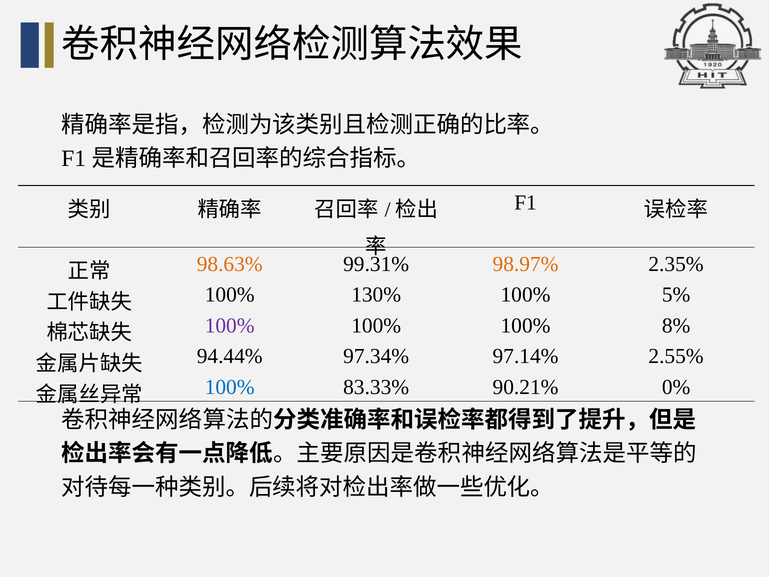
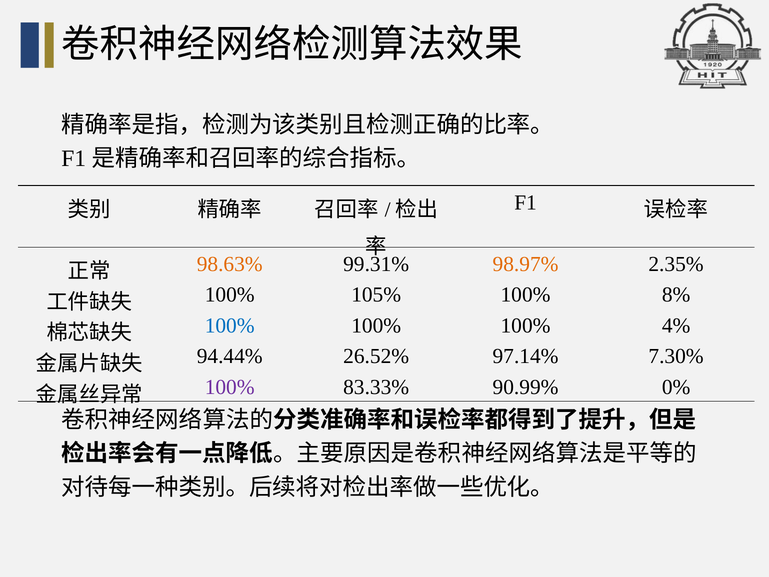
130%: 130% -> 105% (376, 295)
5%: 5% -> 8% (676, 295)
100% colour: purple -> blue (230, 325)
8%: 8% -> 4% (676, 325)
97.34%: 97.34% -> 26.52% (376, 356)
2.55%: 2.55% -> 7.30% (676, 356)
100% colour: blue -> purple (230, 387)
90.21%: 90.21% -> 90.99% (526, 387)
